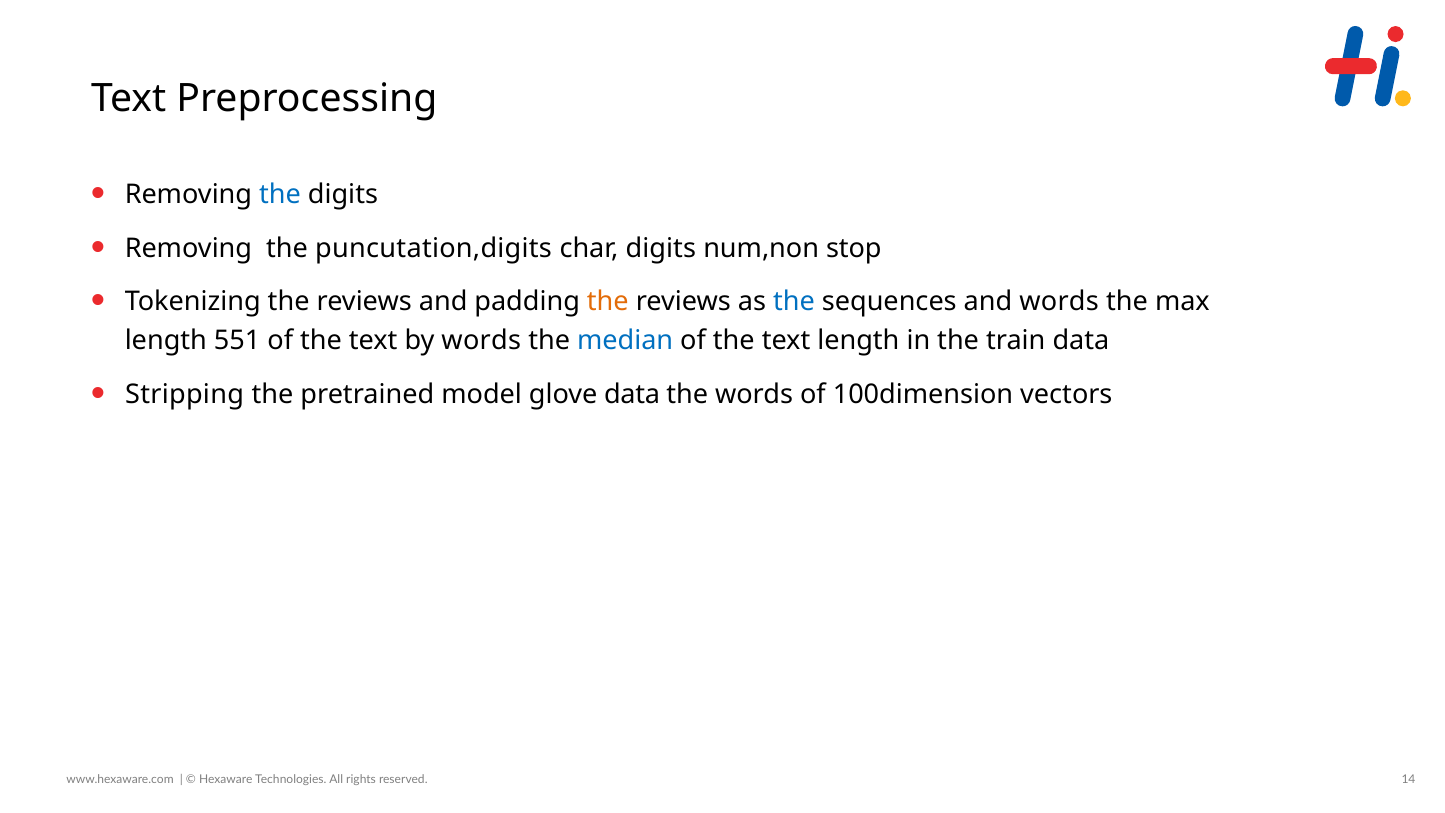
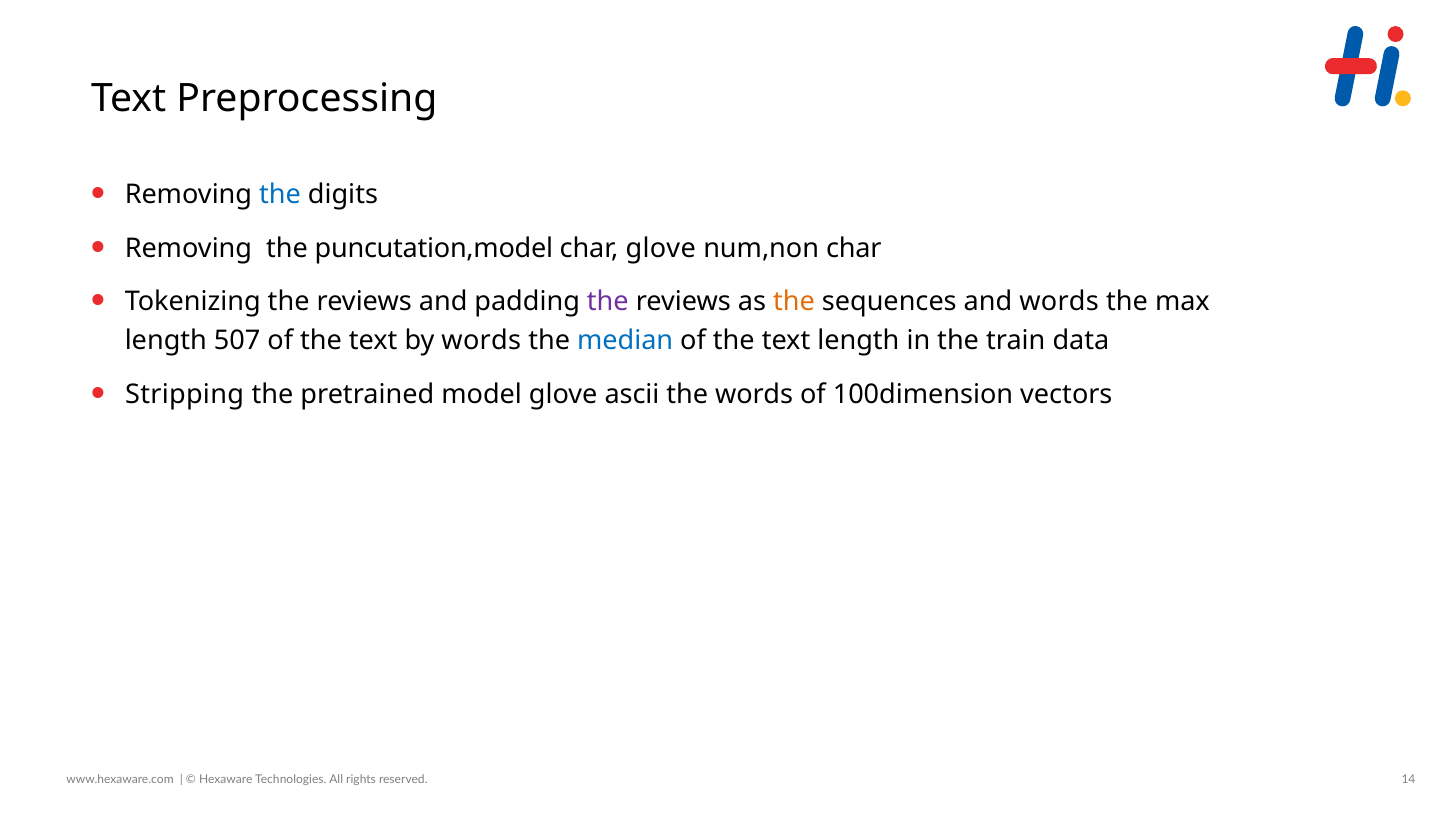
puncutation,digits: puncutation,digits -> puncutation,model (434, 248)
char digits: digits -> glove (661, 248)
num,non stop: stop -> char (854, 248)
the colour: orange -> purple (608, 302)
the colour: blue -> orange (794, 302)
551: 551 -> 507 (237, 341)
glove data: data -> ascii (632, 394)
